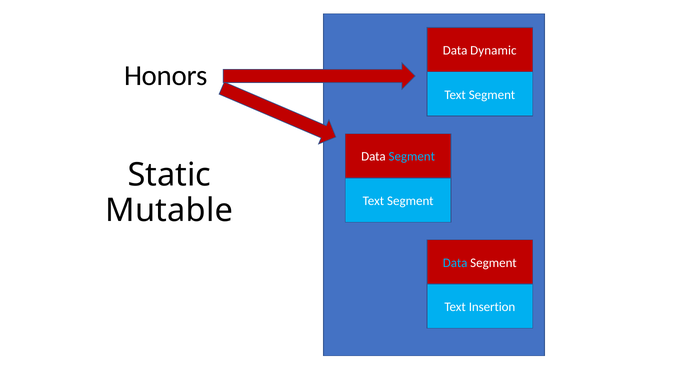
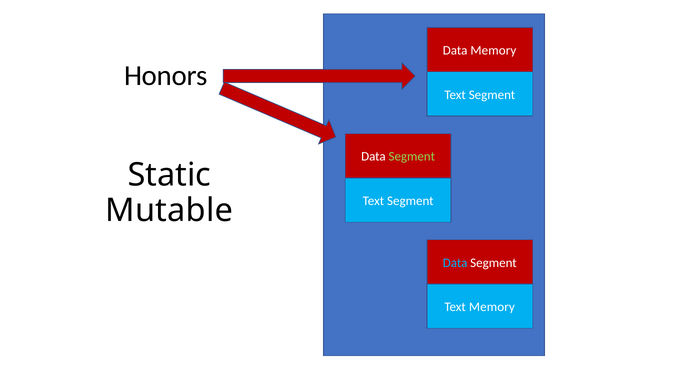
Data Dynamic: Dynamic -> Memory (493, 51)
Segment colour: light blue -> light green (412, 156)
Text Insertion: Insertion -> Memory (492, 307)
